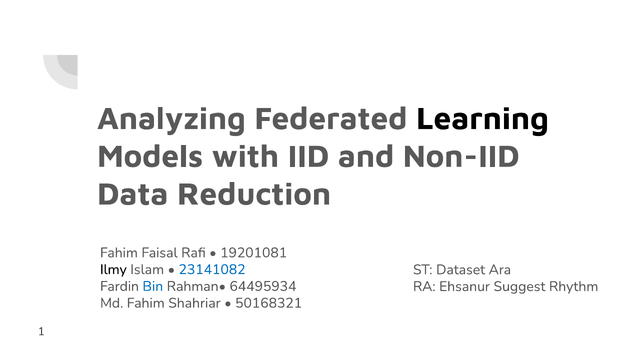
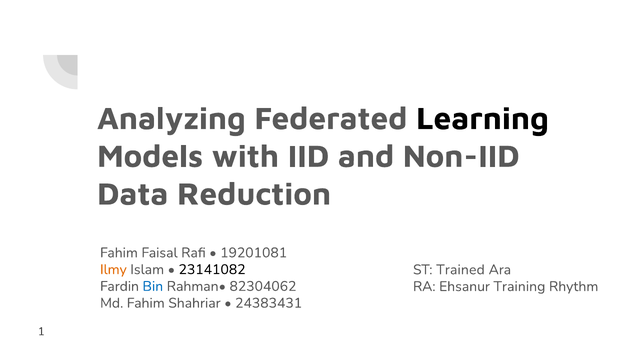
Ilmy colour: black -> orange (113, 270)
23141082 colour: blue -> black (212, 270)
Dataset: Dataset -> Trained (460, 270)
64495934: 64495934 -> 82304062 (263, 287)
Suggest: Suggest -> Training (519, 287)
50168321: 50168321 -> 24383431 (269, 303)
